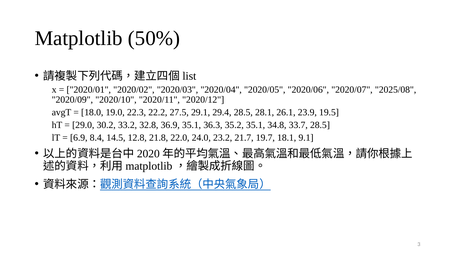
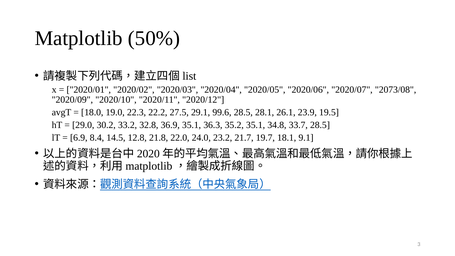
2025/08: 2025/08 -> 2073/08 (396, 90)
29.4: 29.4 -> 99.6 (222, 112)
